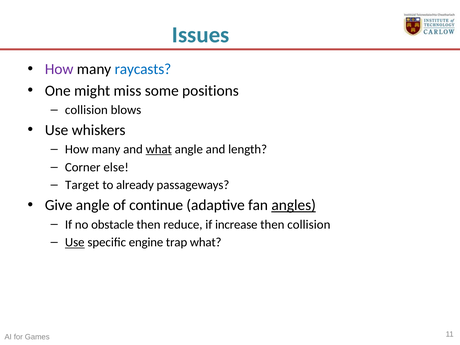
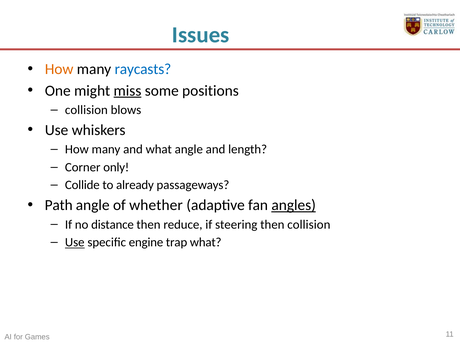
How colour: purple -> orange (59, 69)
miss underline: none -> present (127, 91)
what underline: present -> none (159, 149)
else: else -> only (116, 167)
Target: Target -> Collide (82, 185)
Give: Give -> Path (59, 205)
continue: continue -> whether (156, 205)
obstacle: obstacle -> distance (113, 224)
increase: increase -> steering (236, 224)
